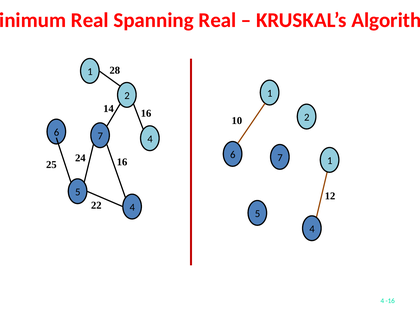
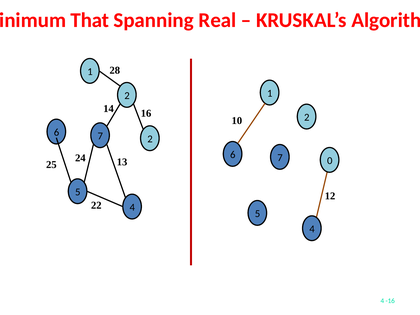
Real: Real -> That (90, 20)
7 4: 4 -> 2 (150, 139)
7 1: 1 -> 0 (330, 161)
25 16: 16 -> 13 (122, 162)
